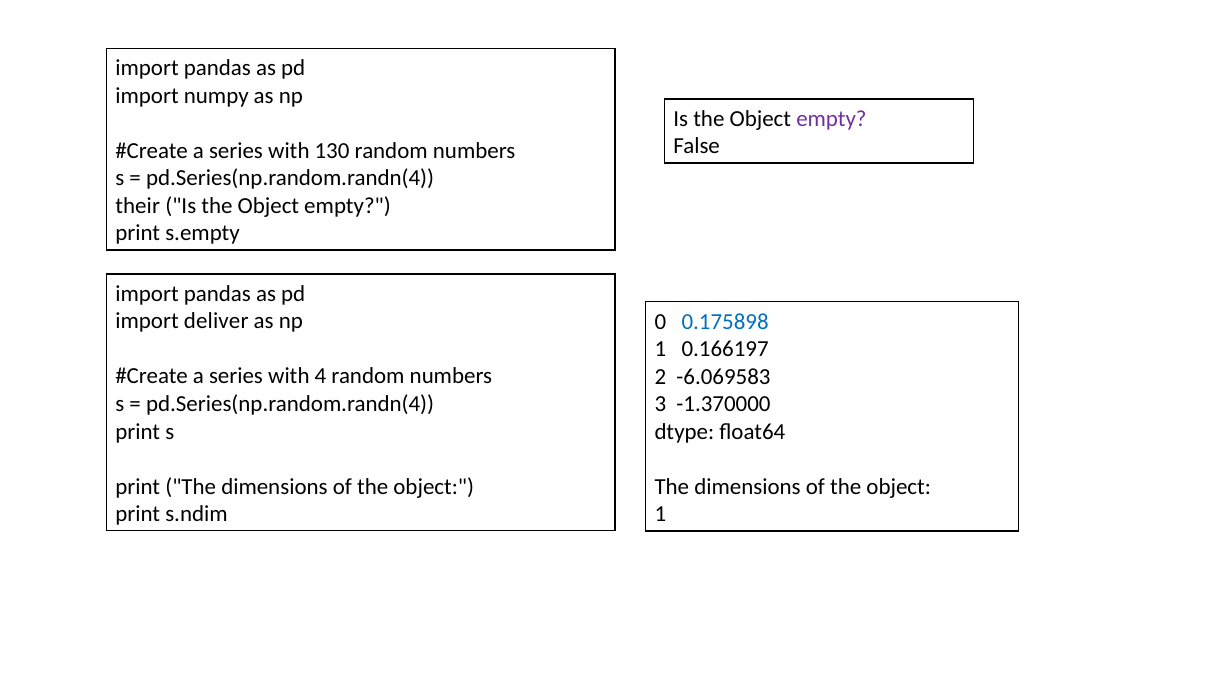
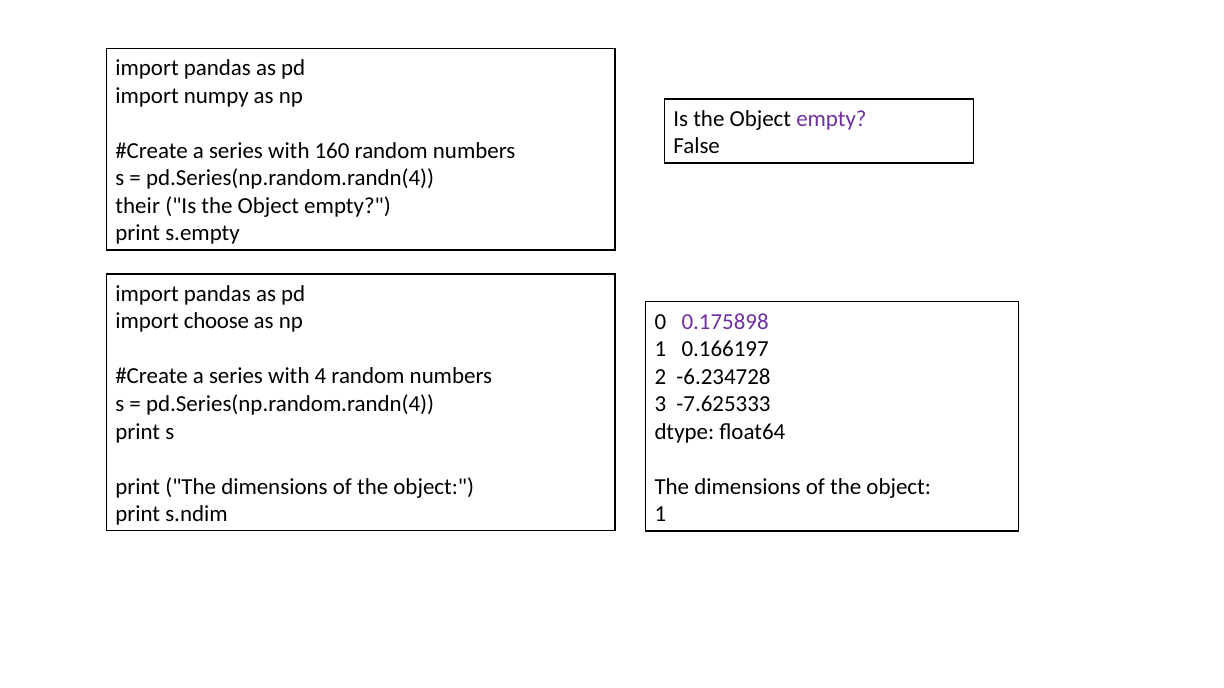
130: 130 -> 160 (332, 151)
deliver: deliver -> choose (216, 322)
0.175898 colour: blue -> purple (725, 322)
-6.069583: -6.069583 -> -6.234728 (723, 377)
-1.370000: -1.370000 -> -7.625333 (723, 405)
